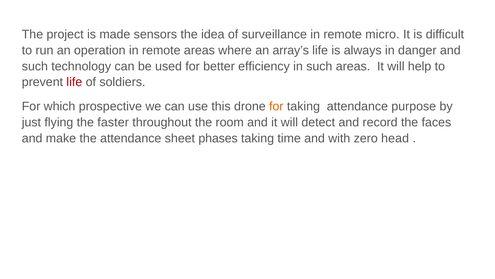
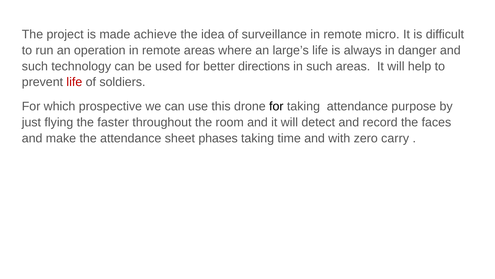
sensors: sensors -> achieve (155, 34)
array’s: array’s -> large’s (291, 50)
efficiency: efficiency -> directions (264, 66)
for colour: orange -> black (276, 106)
head: head -> carry (395, 138)
